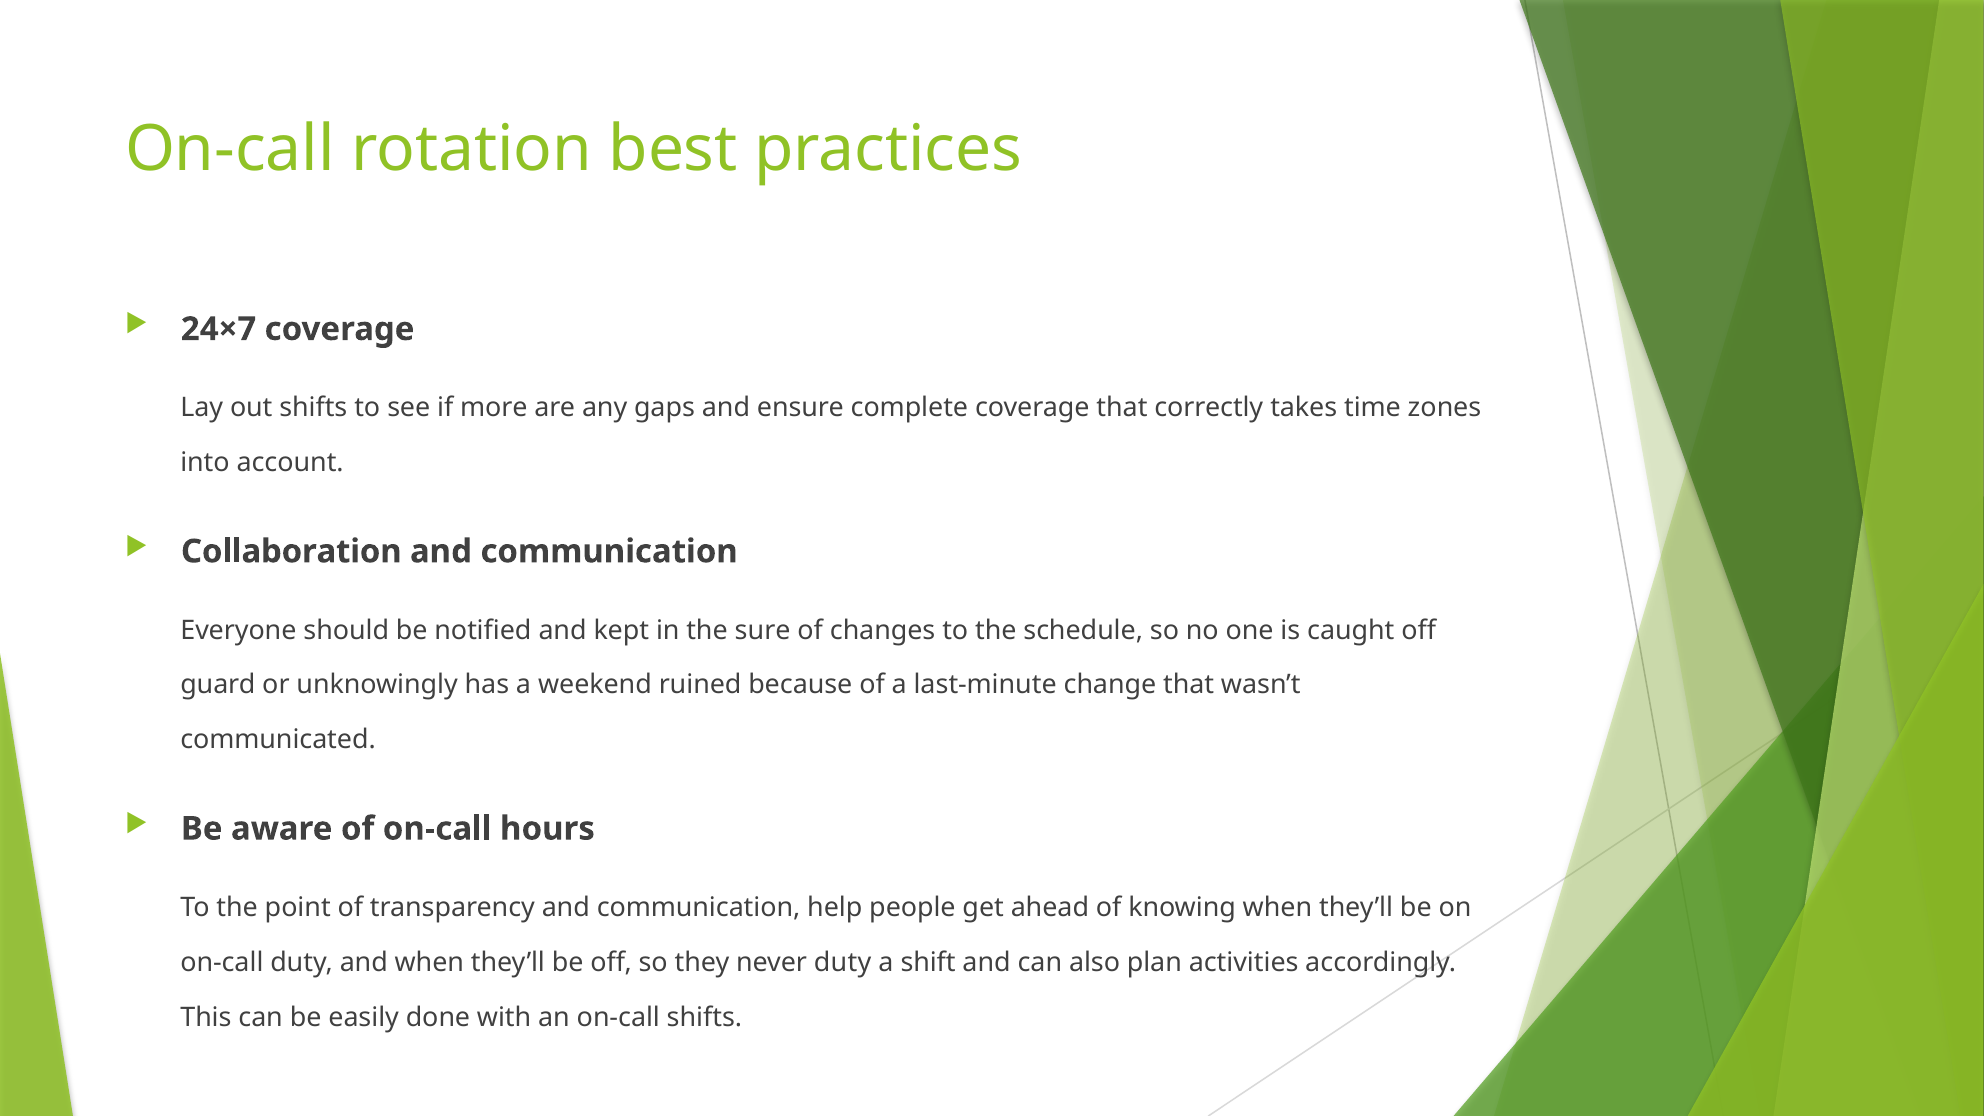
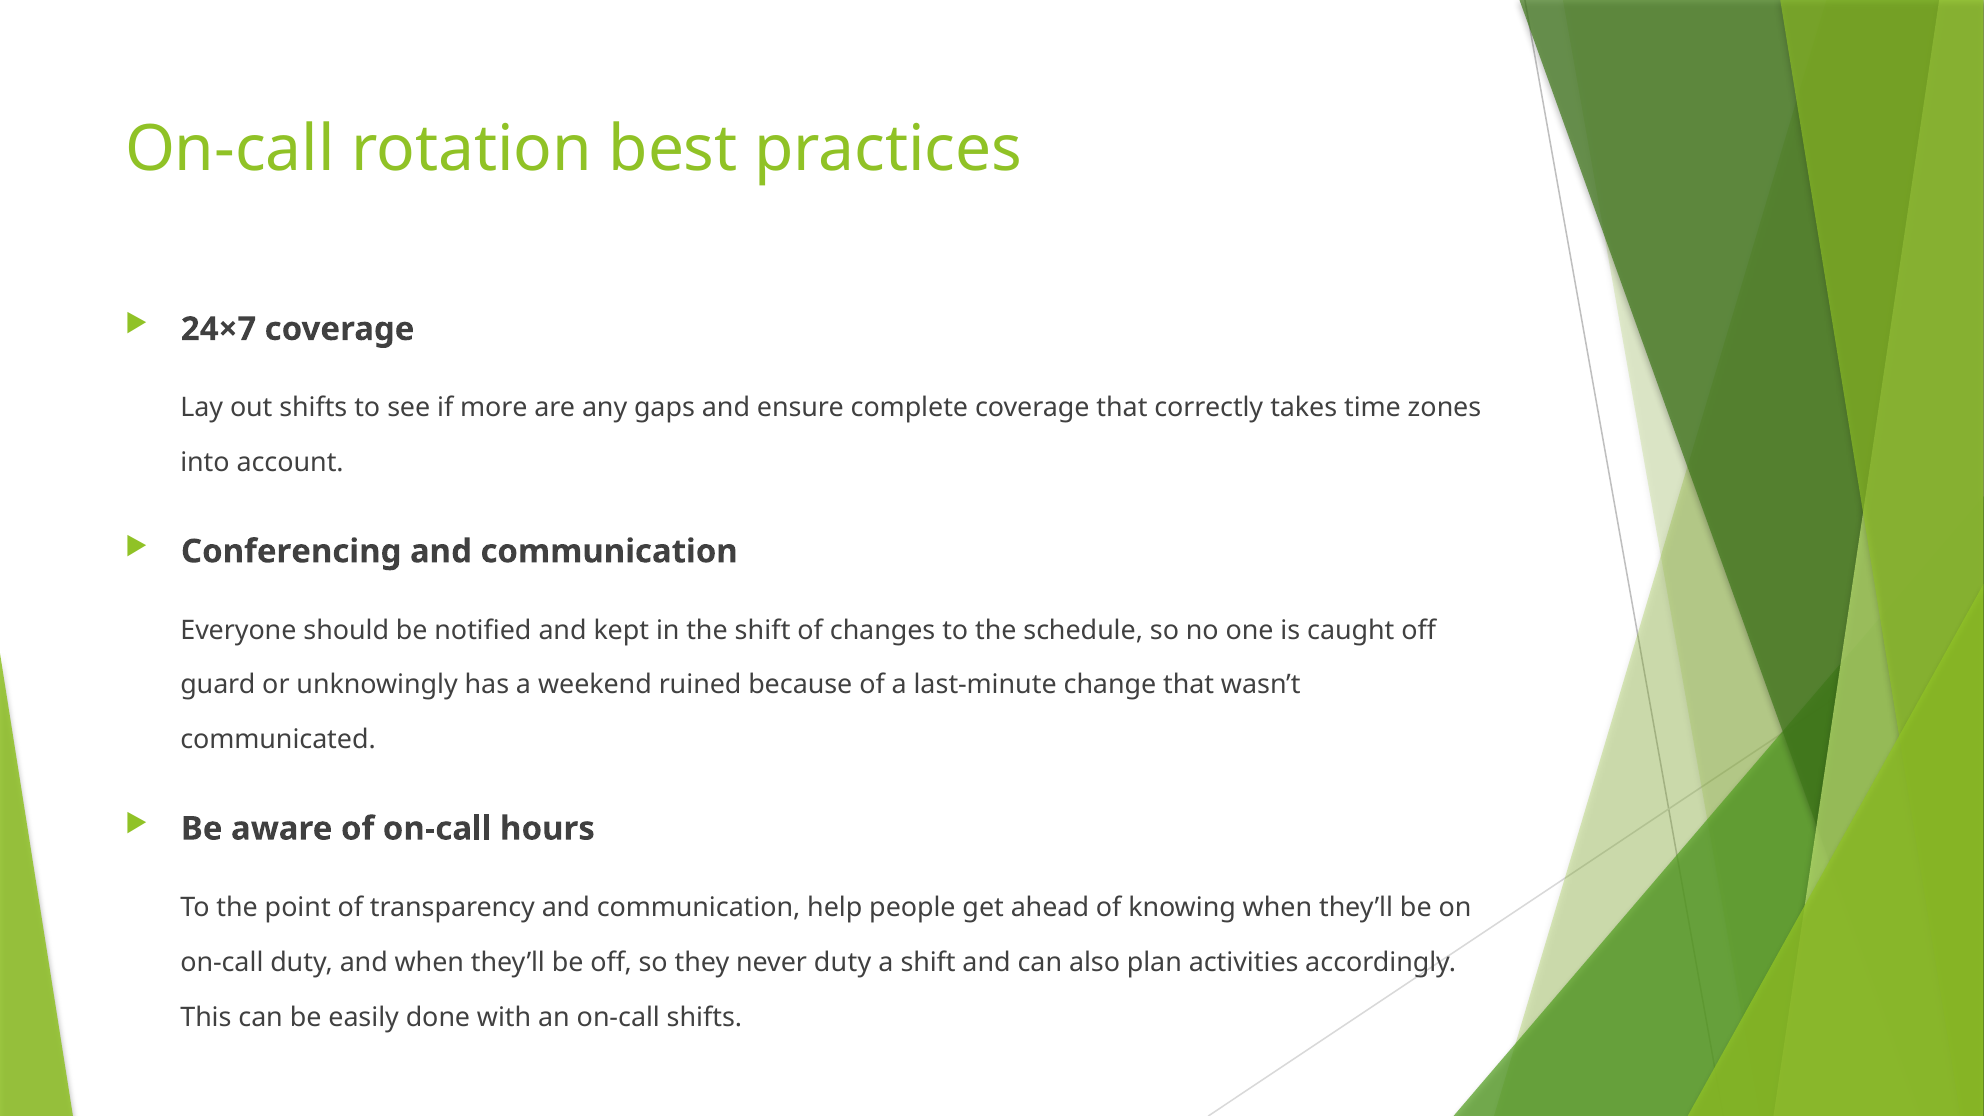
Collaboration: Collaboration -> Conferencing (291, 551)
the sure: sure -> shift (763, 630)
